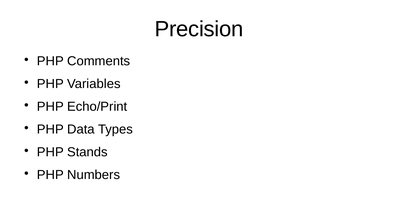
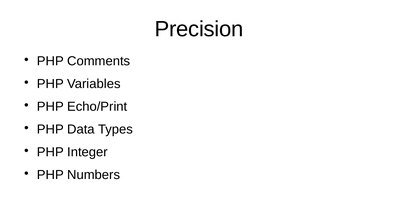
Stands: Stands -> Integer (87, 152)
